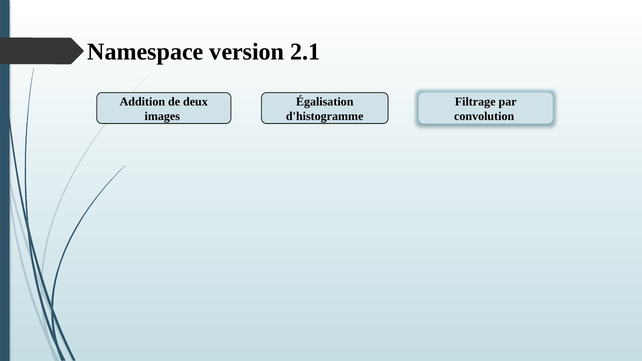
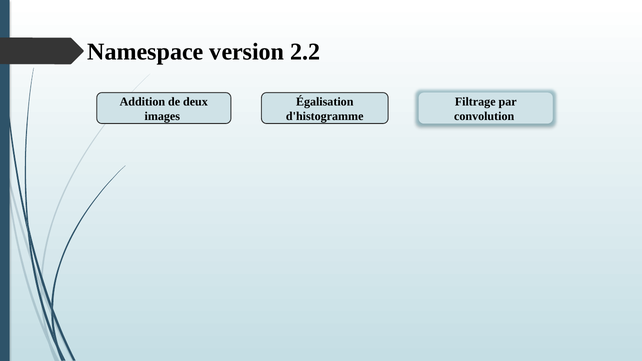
2.1: 2.1 -> 2.2 (305, 52)
